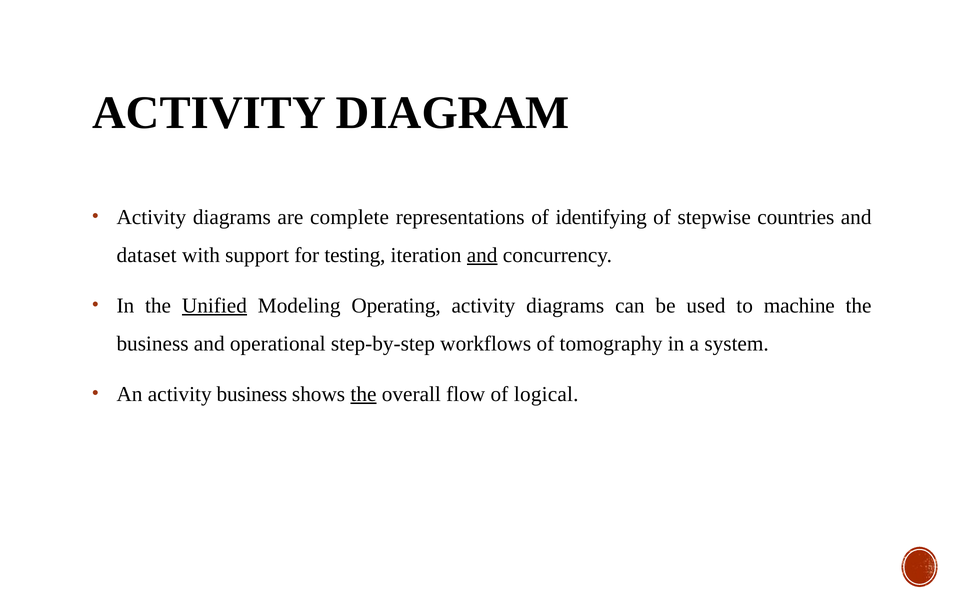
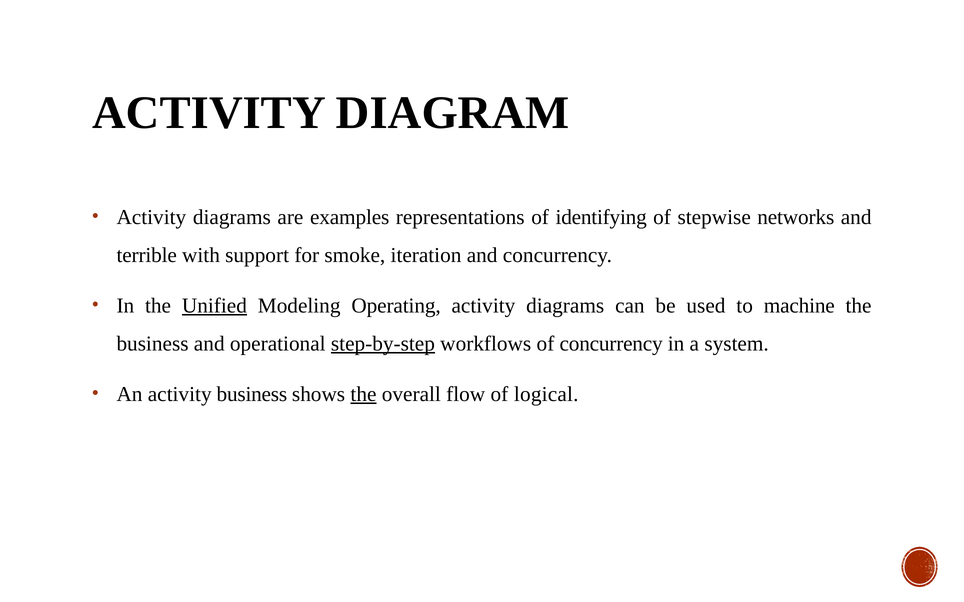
complete: complete -> examples (350, 217)
countries: countries -> networks (796, 217)
dataset: dataset -> terrible (147, 255)
testing: testing -> smoke (355, 255)
and underline: present -> none (482, 255)
step-by-step underline: none -> present (383, 344)
of tomography: tomography -> concurrency (611, 344)
